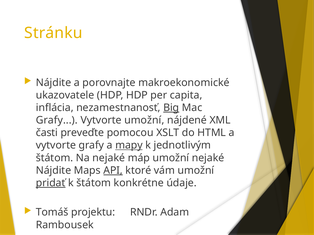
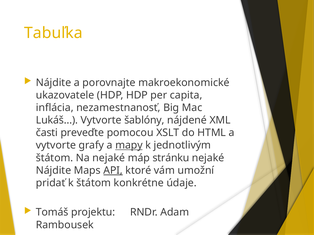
Stránku: Stránku -> Tabuľka (53, 33)
Big underline: present -> none (171, 108)
Grafy: Grafy -> Lukáš (57, 120)
Vytvorte umožní: umožní -> šablóny (144, 120)
máp umožní: umožní -> stránku (171, 158)
pridať underline: present -> none (51, 183)
